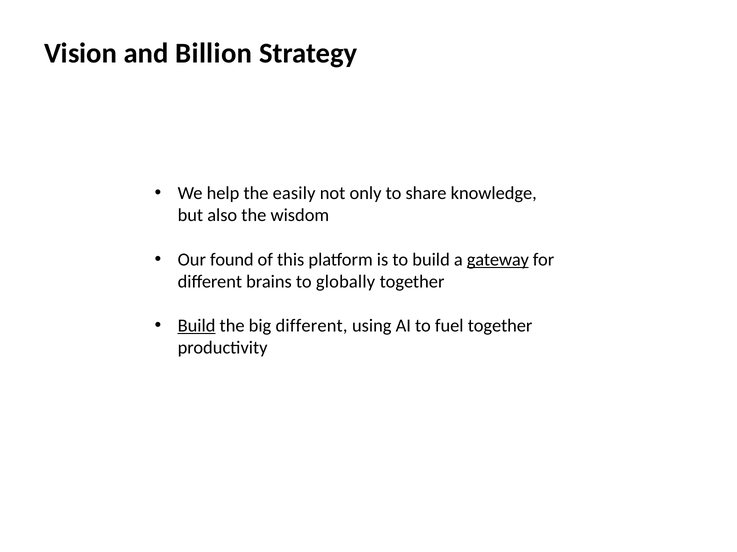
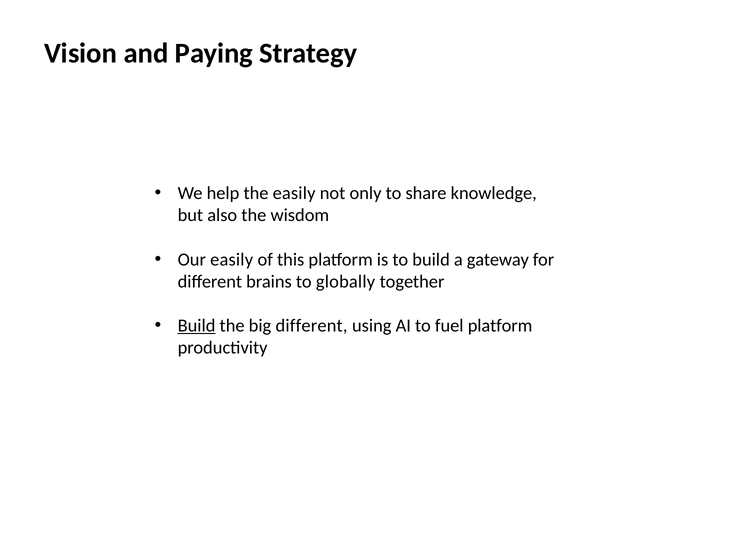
Billion: Billion -> Paying (214, 54)
Our found: found -> easily (232, 260)
gateway underline: present -> none (498, 260)
fuel together: together -> platform (500, 326)
